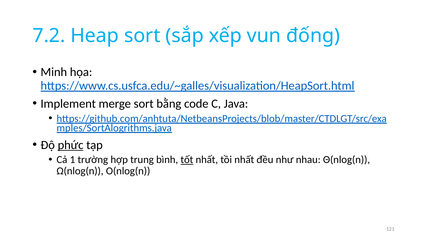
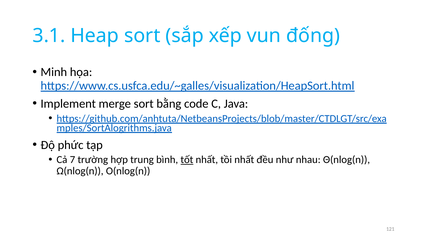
7.2: 7.2 -> 3.1 (49, 36)
phức underline: present -> none (71, 145)
1: 1 -> 7 (72, 160)
